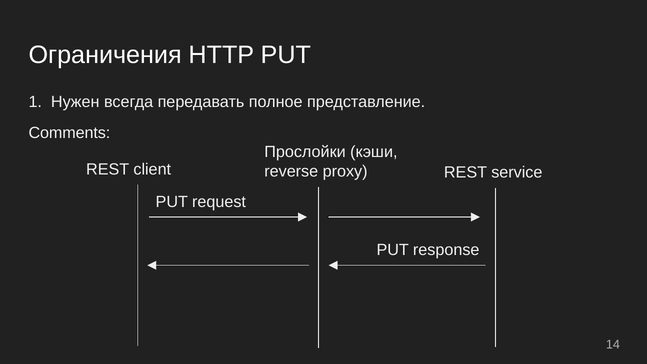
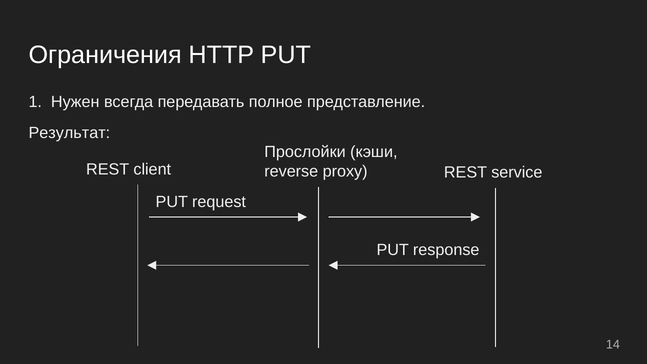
Comments: Comments -> Результат (69, 133)
